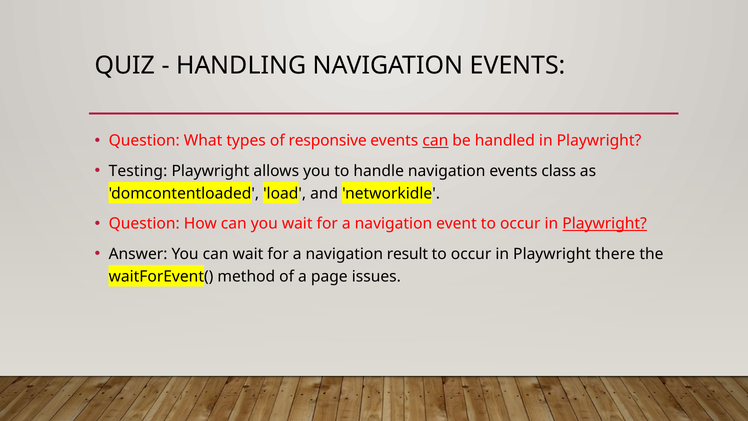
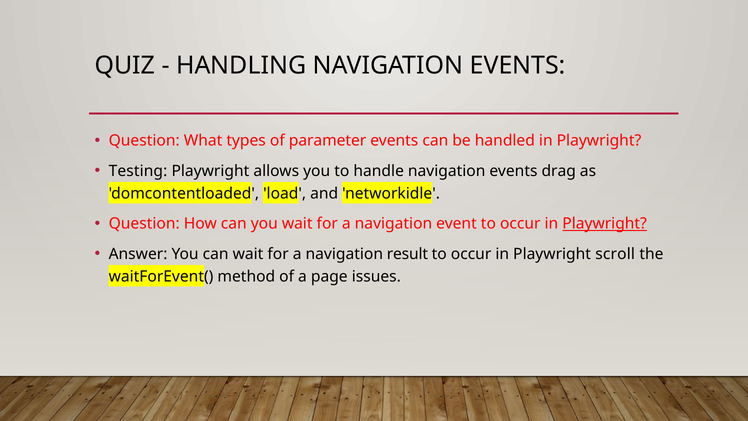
responsive: responsive -> parameter (328, 141)
can underline: present -> none (435, 141)
class: class -> drag (559, 171)
there: there -> scroll (615, 254)
